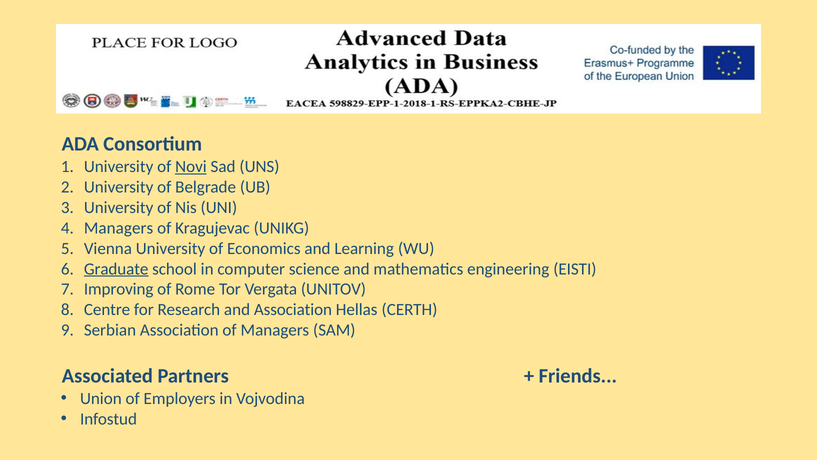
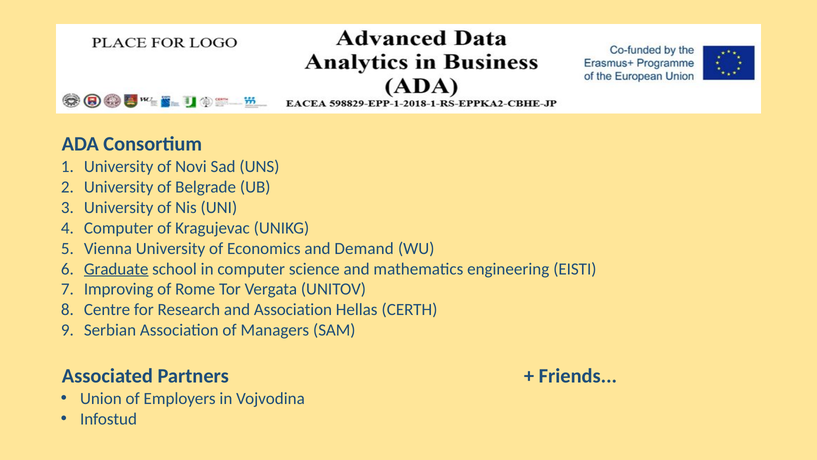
Novi underline: present -> none (191, 166)
Managers: Managers -> Computer (119, 228)
Learning: Learning -> Demand (364, 248)
